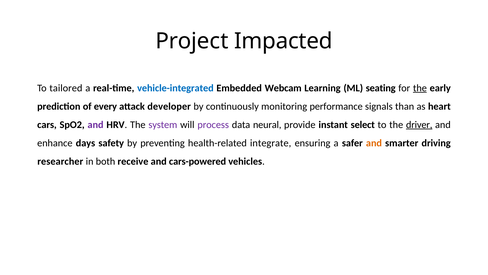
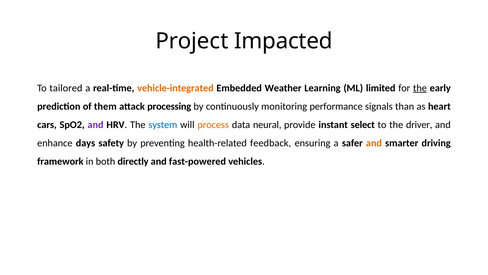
vehicle-integrated colour: blue -> orange (175, 88)
Webcam: Webcam -> Weather (283, 88)
seating: seating -> limited (381, 88)
every: every -> them (105, 106)
developer: developer -> processing (169, 106)
system colour: purple -> blue (163, 124)
process colour: purple -> orange (213, 124)
driver underline: present -> none (419, 124)
integrate: integrate -> feedback (271, 143)
researcher: researcher -> framework (60, 161)
receive: receive -> directly (133, 161)
cars-powered: cars-powered -> fast-powered (197, 161)
